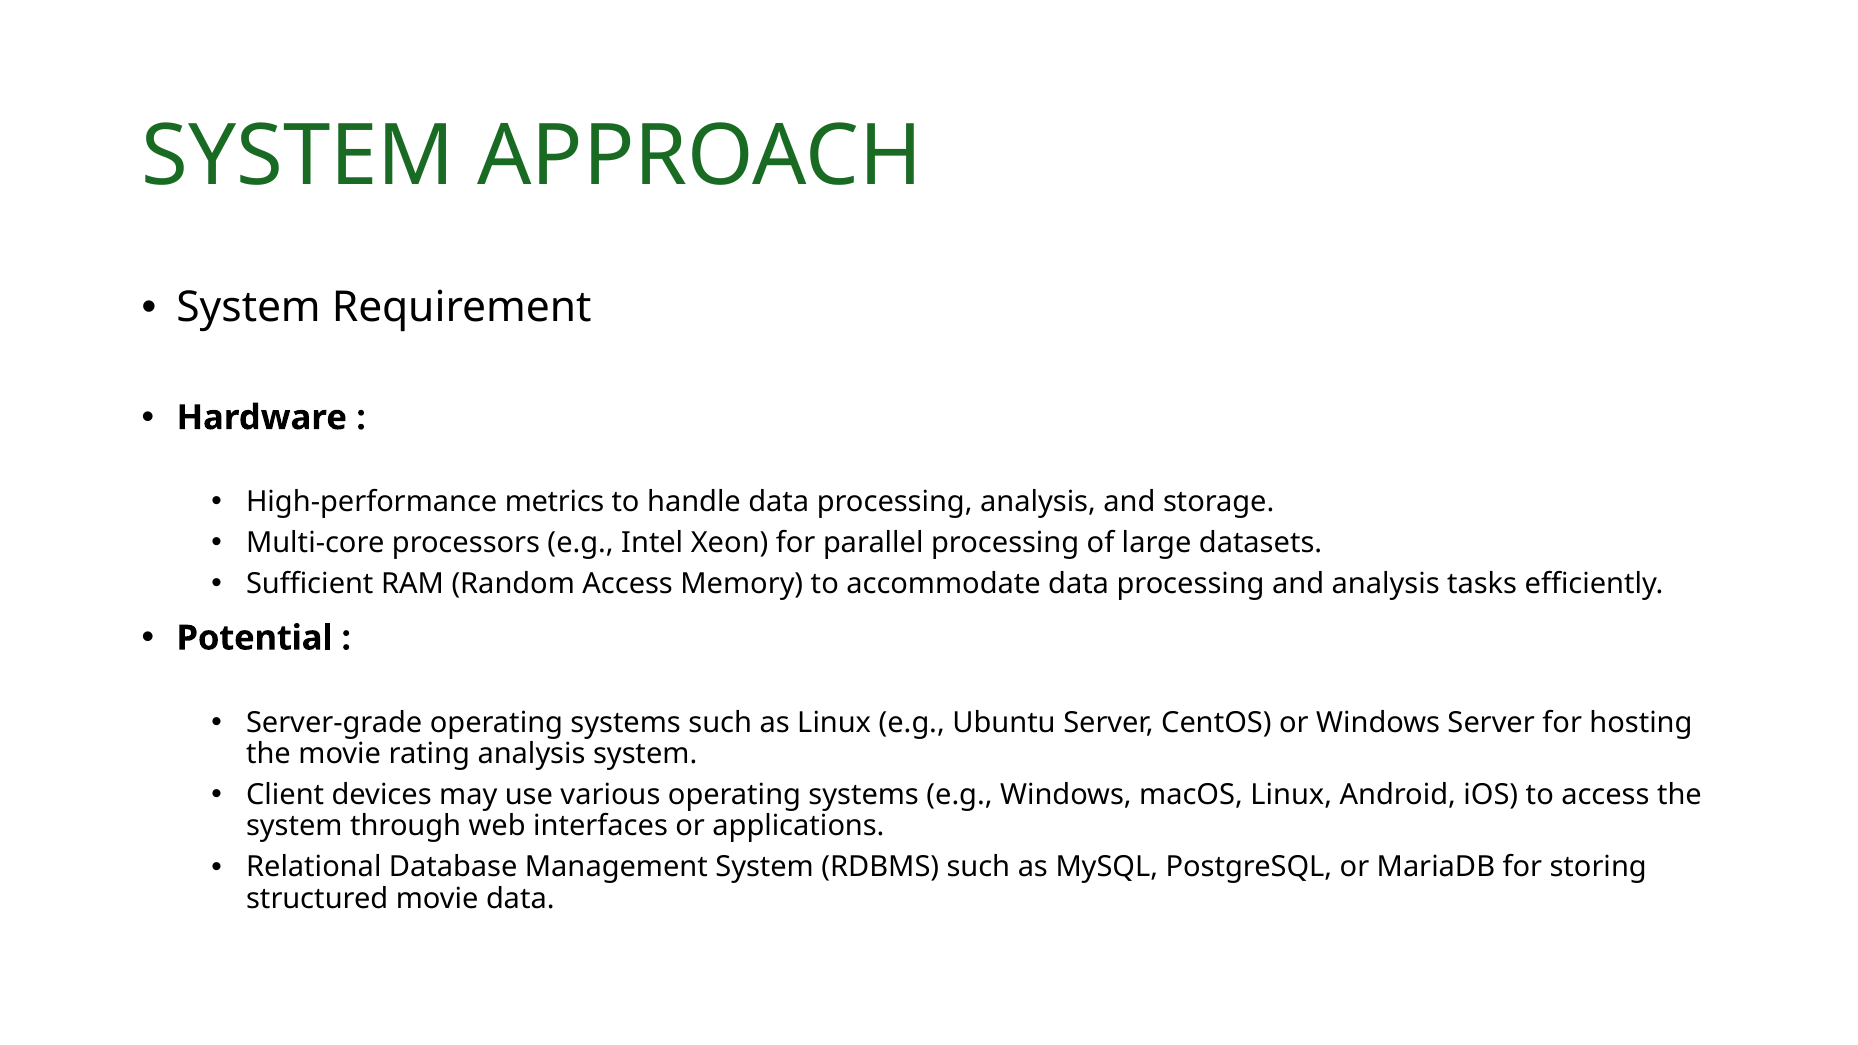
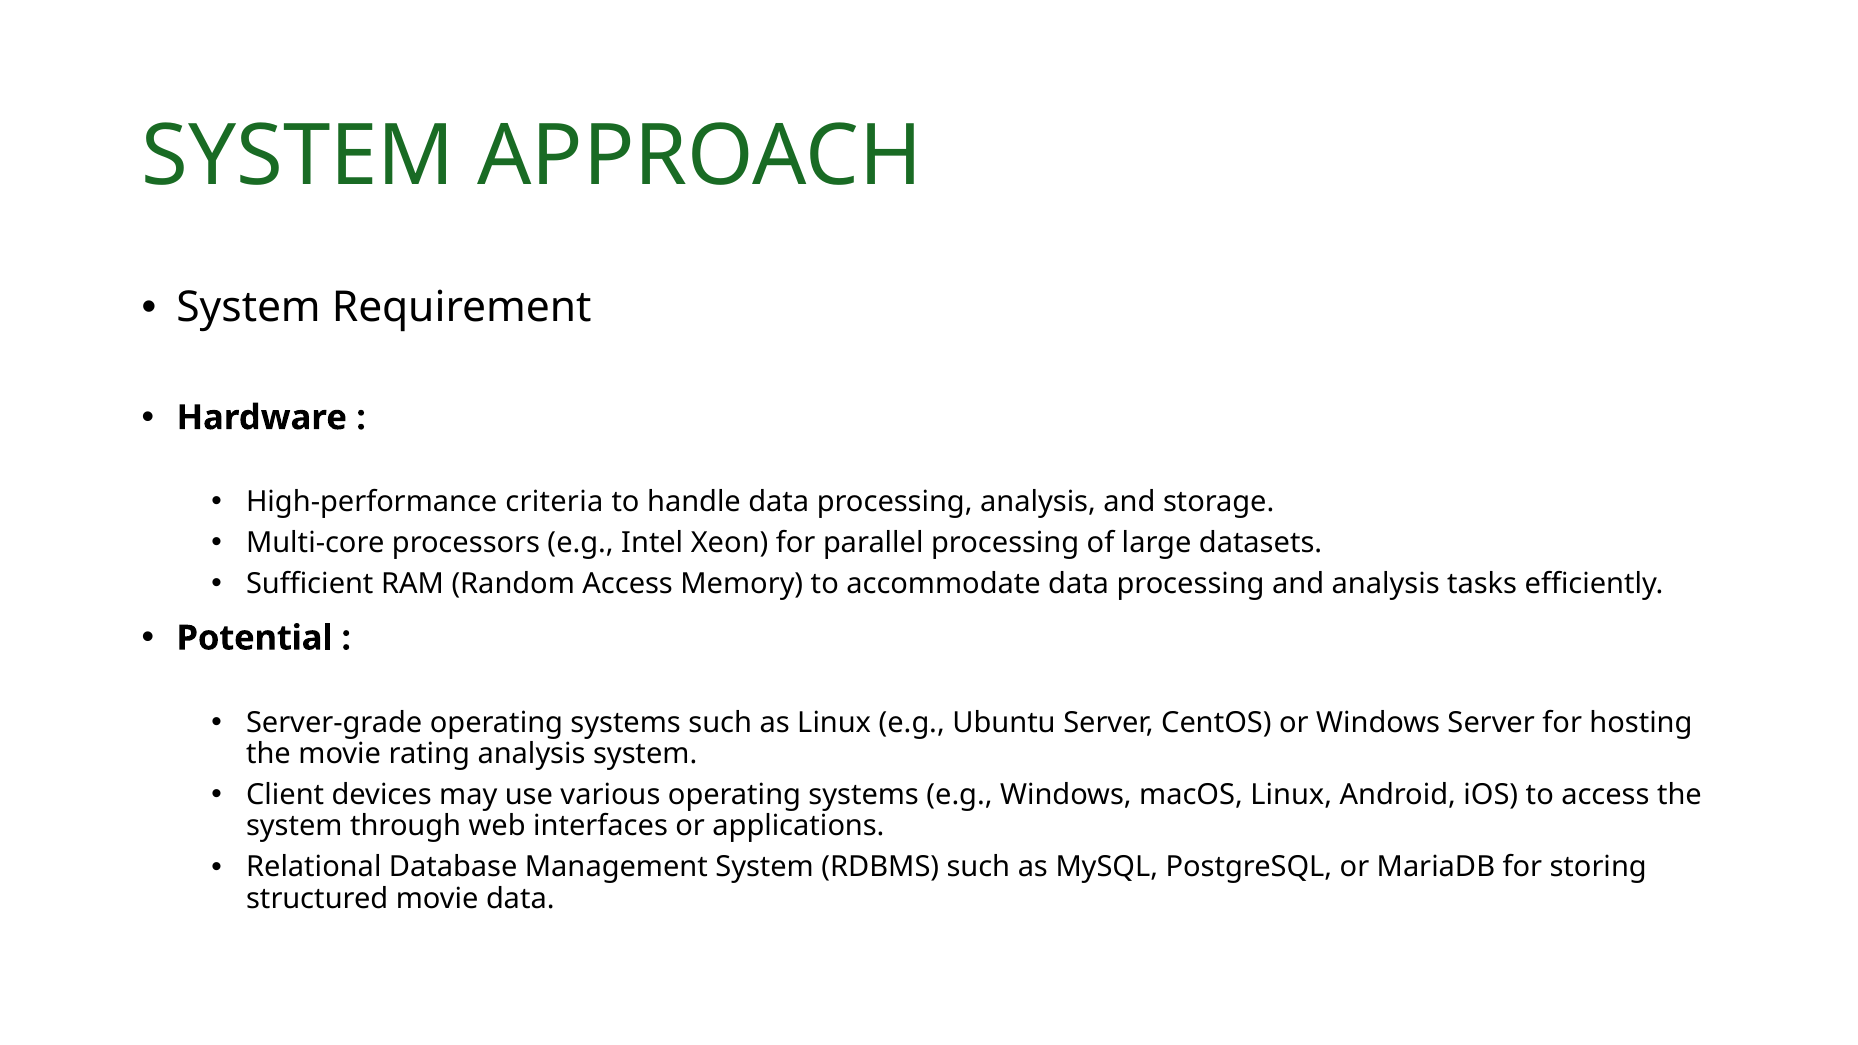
metrics: metrics -> criteria (554, 502)
